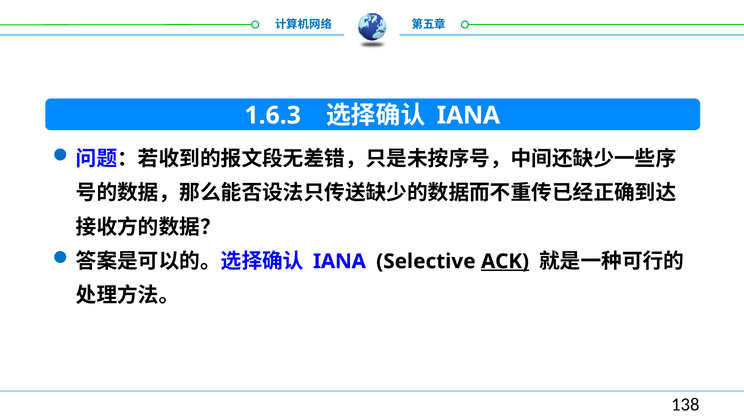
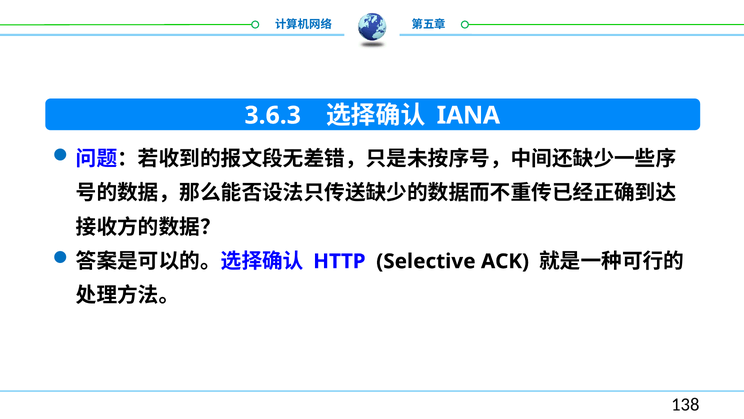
1.6.3: 1.6.3 -> 3.6.3 (273, 115)
IANA: IANA -> HTTP (339, 261)
ACK underline: present -> none (505, 261)
